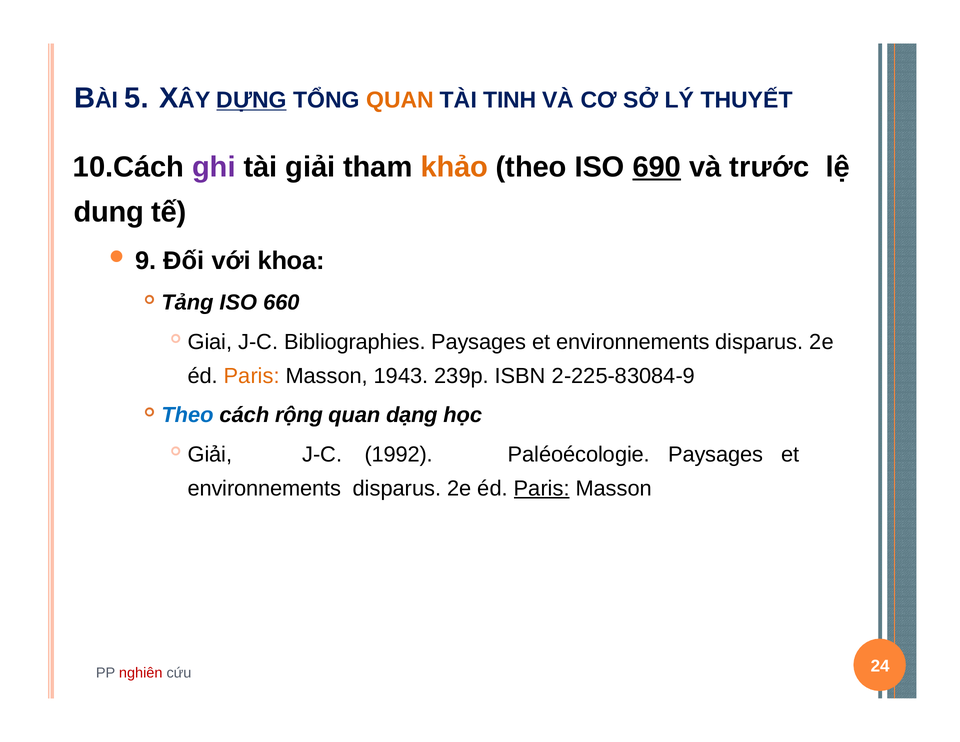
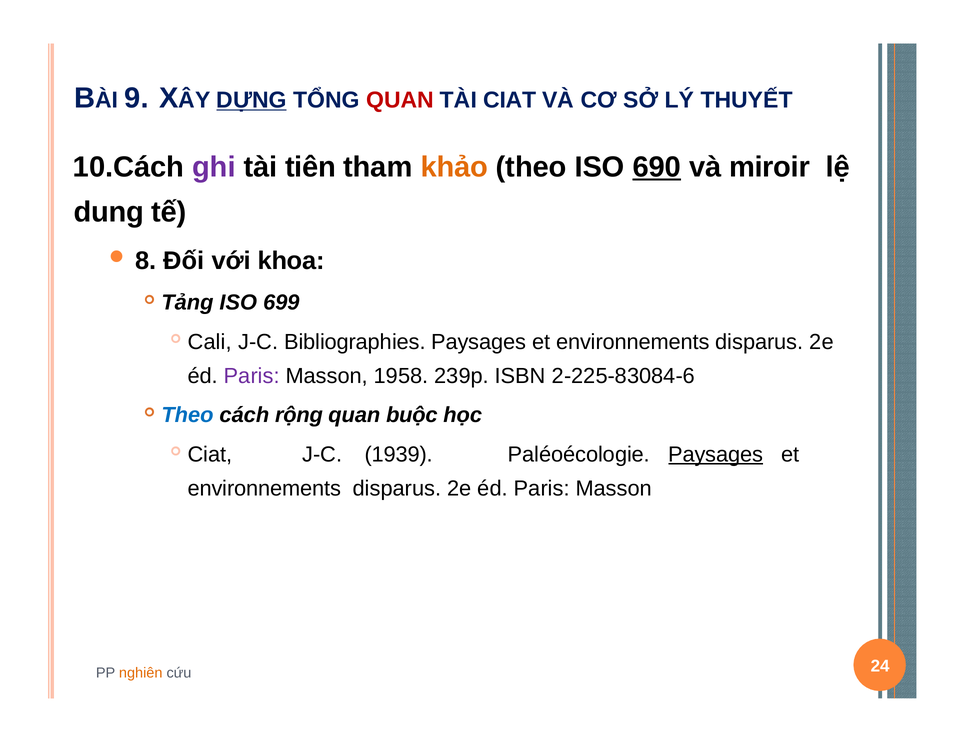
5: 5 -> 9 (136, 98)
QUAN colour: orange -> red (400, 100)
TÀI TINH: TINH -> CIAT (510, 100)
tài giải: giải -> tiên (310, 167)
trước: trước -> miroir (770, 167)
9: 9 -> 8 (146, 261)
660: 660 -> 699 (281, 302)
Giai: Giai -> Cali (210, 342)
Paris colour: orange -> purple (252, 376)
1943: 1943 -> 1958 (401, 376)
2-225-83084-9: 2-225-83084-9 -> 2-225-83084-6 (623, 376)
dạng: dạng -> buộc (412, 415)
Giải: Giải -> Ciat (210, 454)
1992: 1992 -> 1939 (399, 454)
Paysages underline: none -> present (716, 454)
Paris underline: present -> none (542, 488)
nghiên colour: red -> orange (141, 673)
